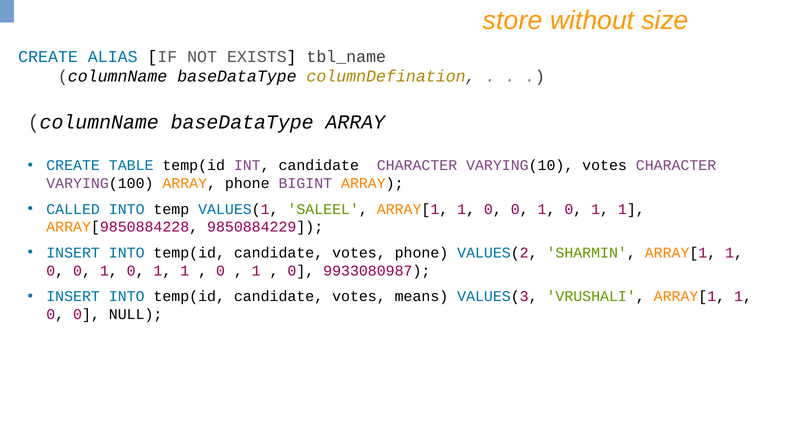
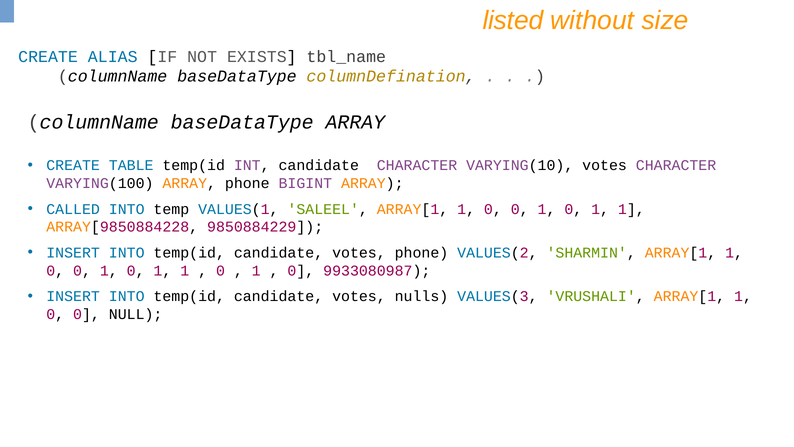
store: store -> listed (513, 21)
means: means -> nulls (421, 296)
